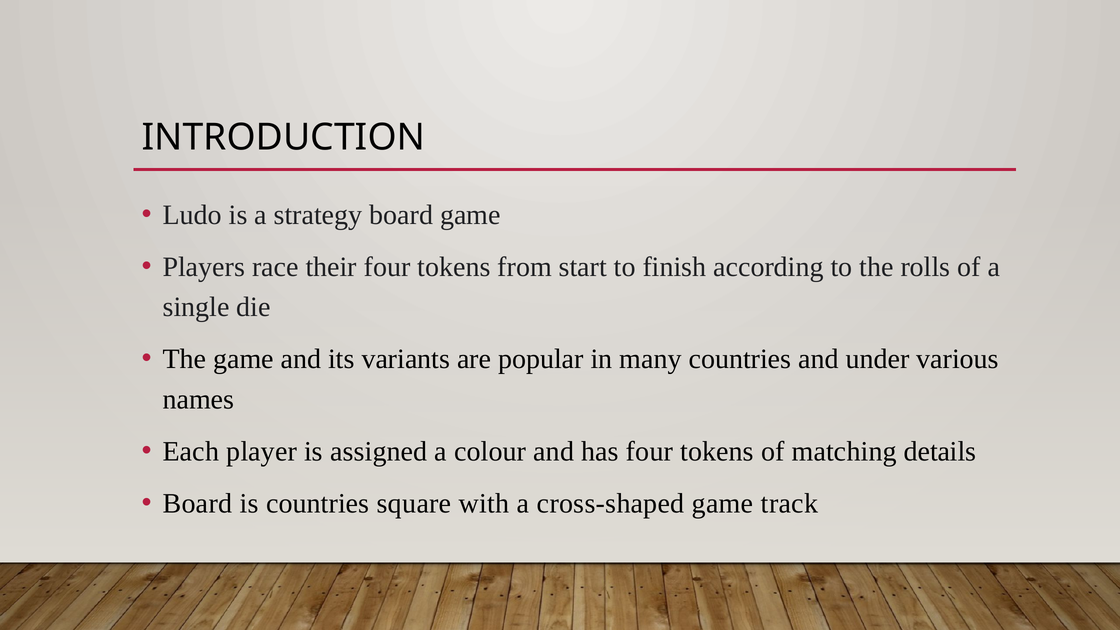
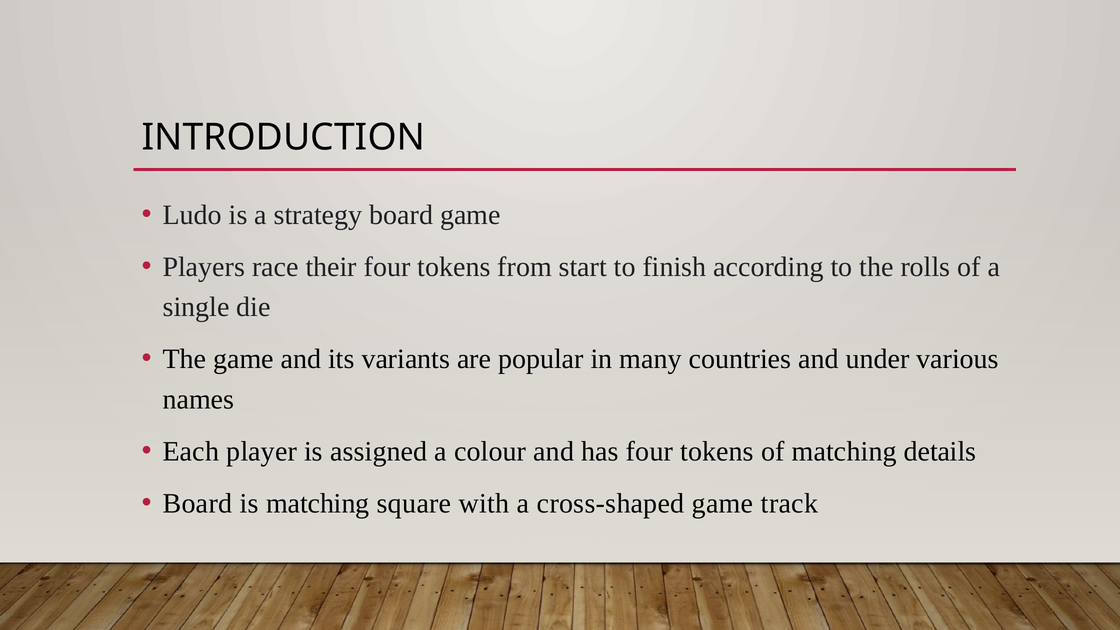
is countries: countries -> matching (318, 503)
